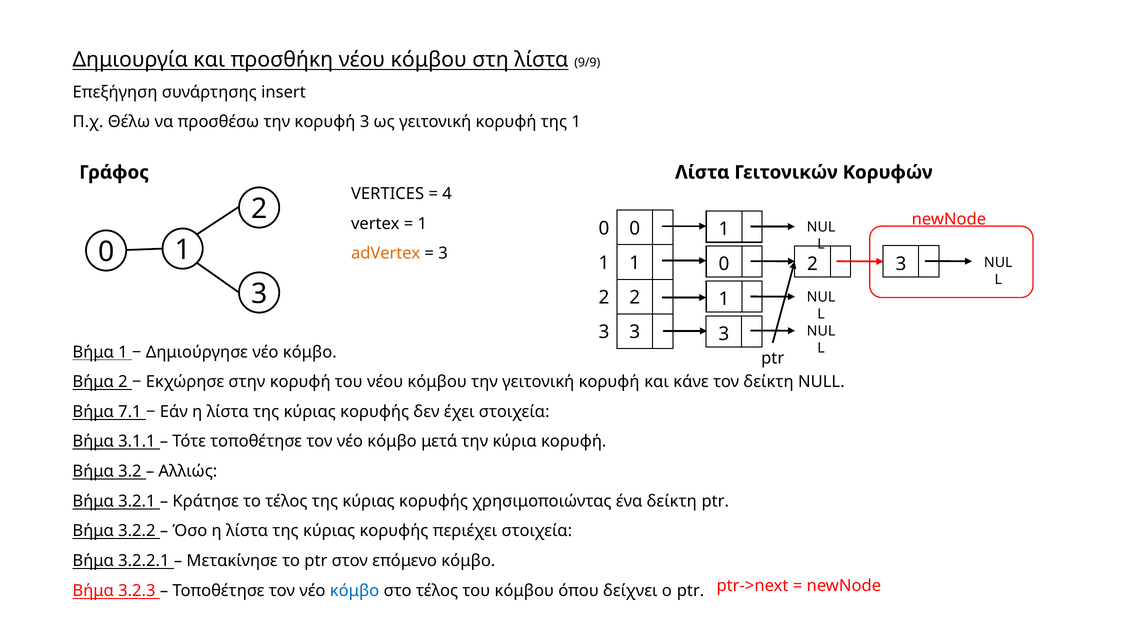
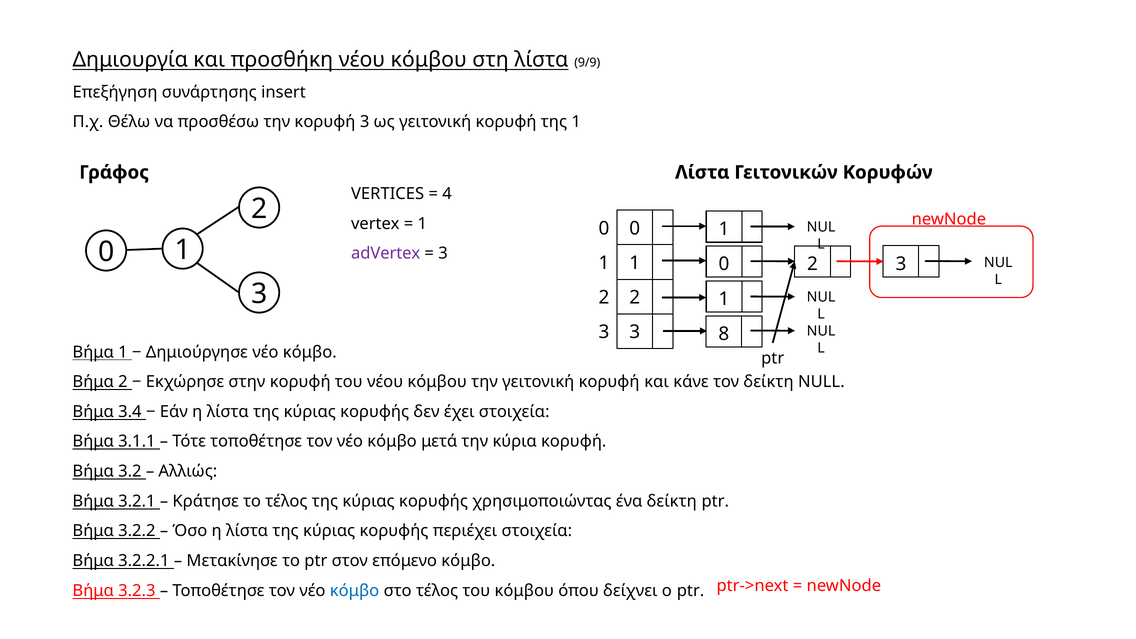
adVertex colour: orange -> purple (386, 253)
3 3 3: 3 -> 8 (724, 334)
7.1: 7.1 -> 3.4 (130, 412)
